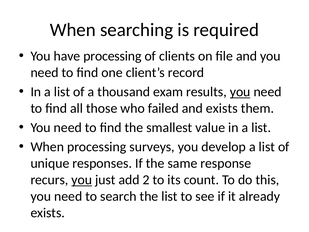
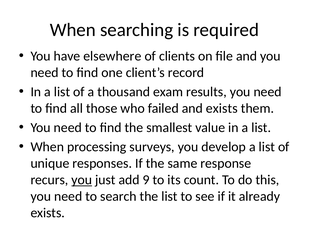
have processing: processing -> elsewhere (112, 56)
you underline: present -> none (240, 92)
2: 2 -> 9 (146, 180)
